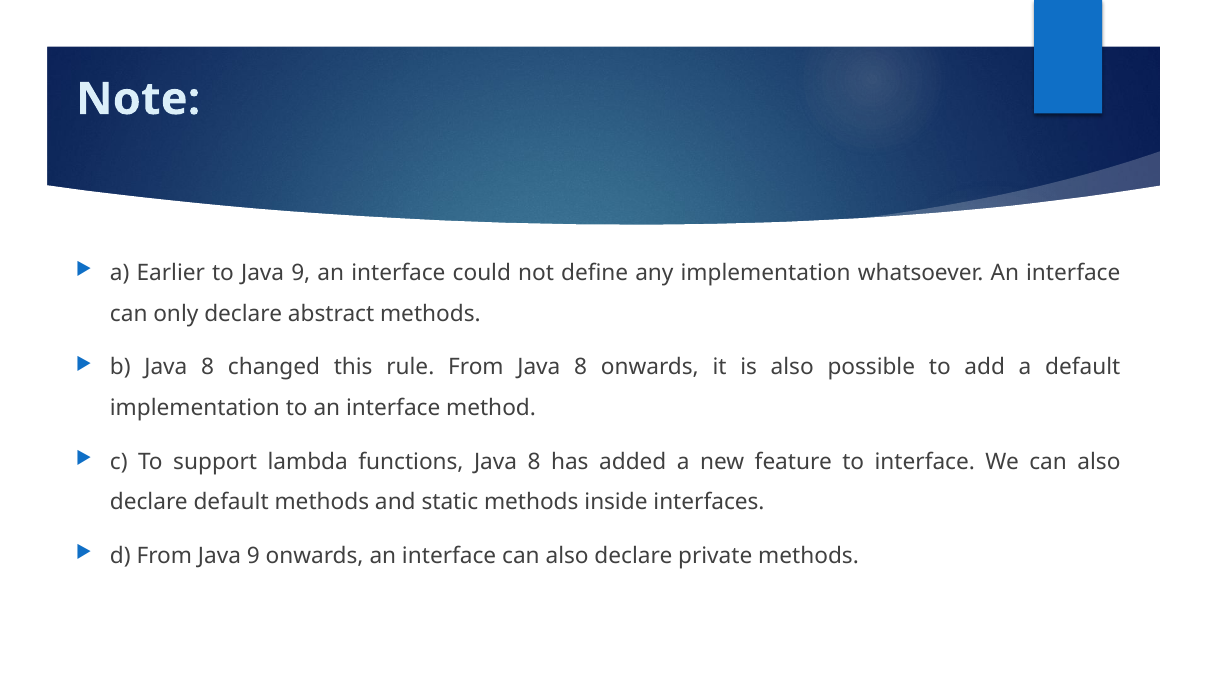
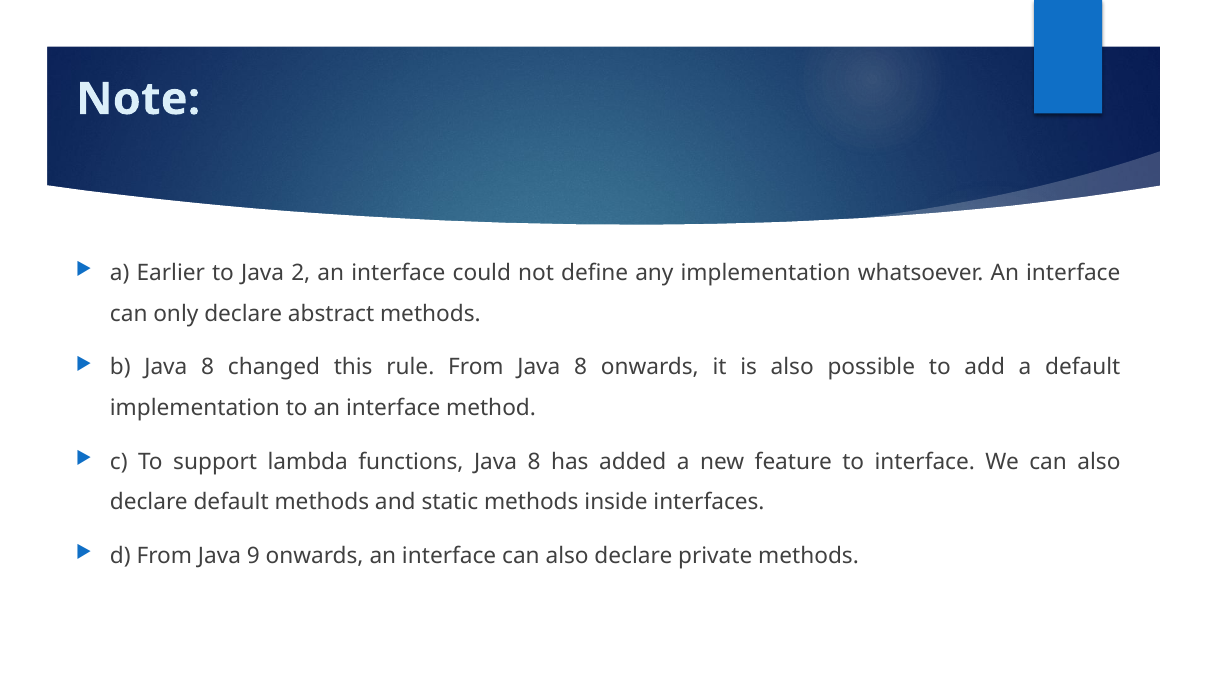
to Java 9: 9 -> 2 (301, 273)
